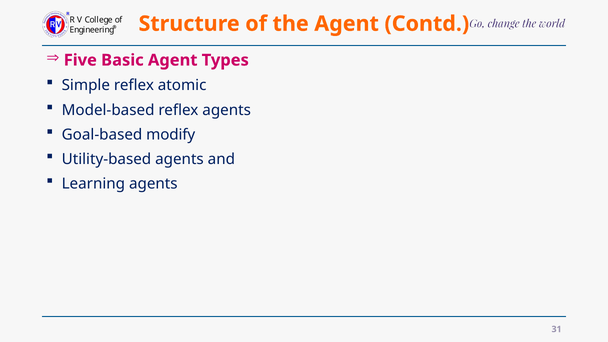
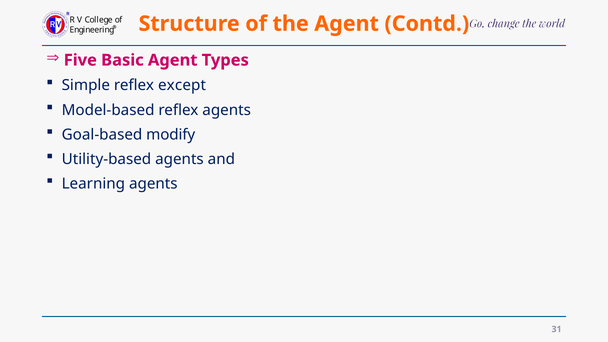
atomic: atomic -> except (182, 85)
